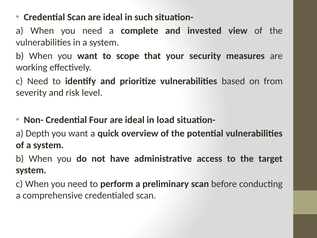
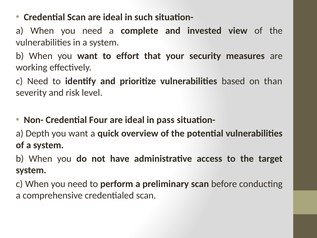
scope: scope -> effort (128, 56)
from: from -> than (273, 81)
load: load -> pass (166, 120)
